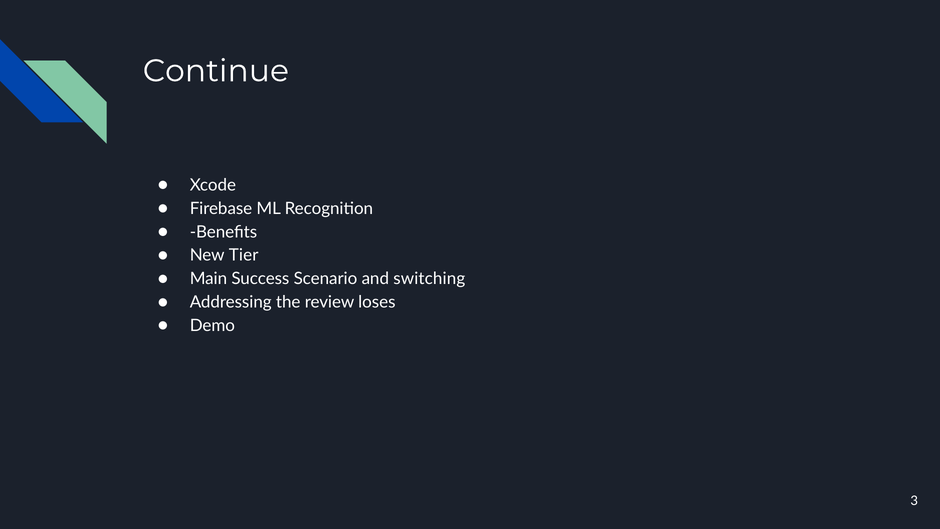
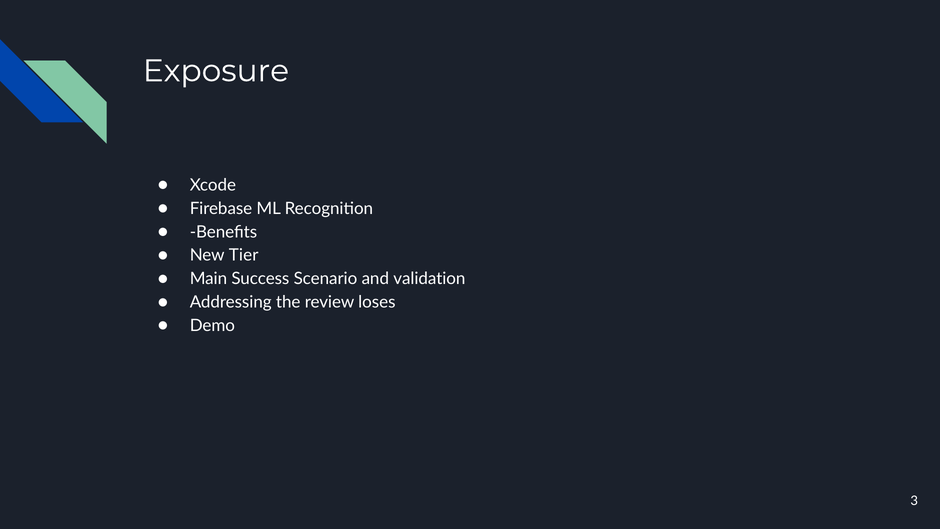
Continue: Continue -> Exposure (216, 71)
switching: switching -> validation (429, 279)
